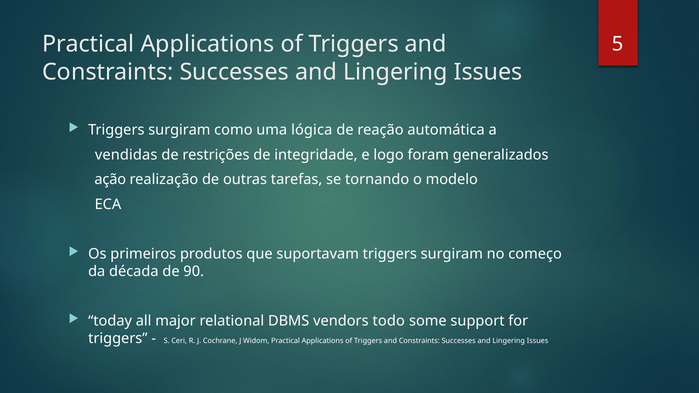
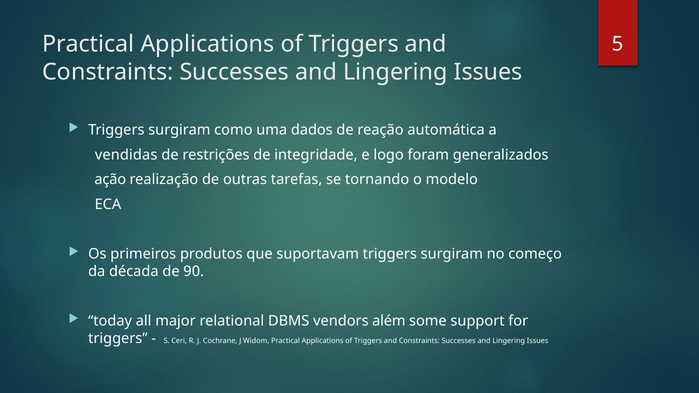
lógica: lógica -> dados (312, 130)
todo: todo -> além (389, 321)
